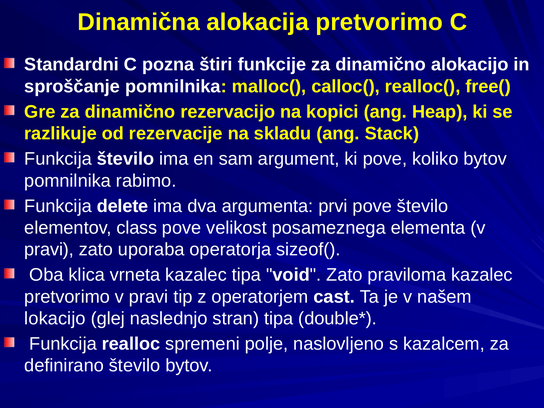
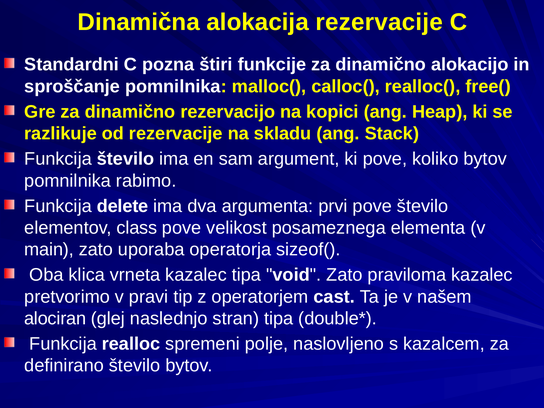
alokacija pretvorimo: pretvorimo -> rezervacije (379, 22)
pravi: pravi -> main (49, 250)
lokacijo: lokacijo -> alociran (55, 318)
